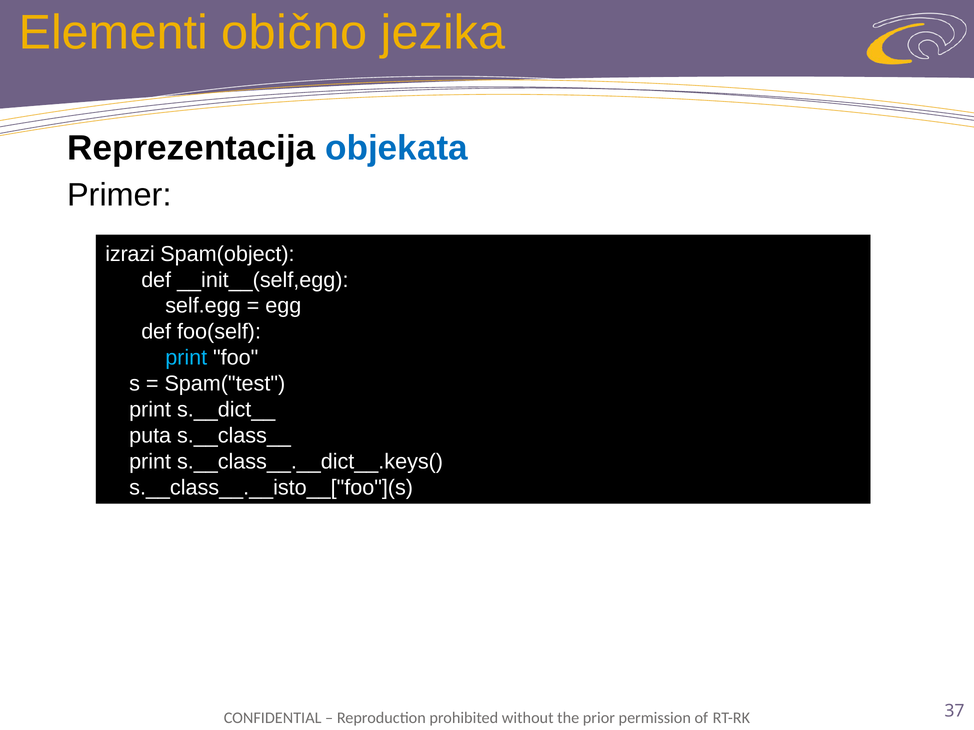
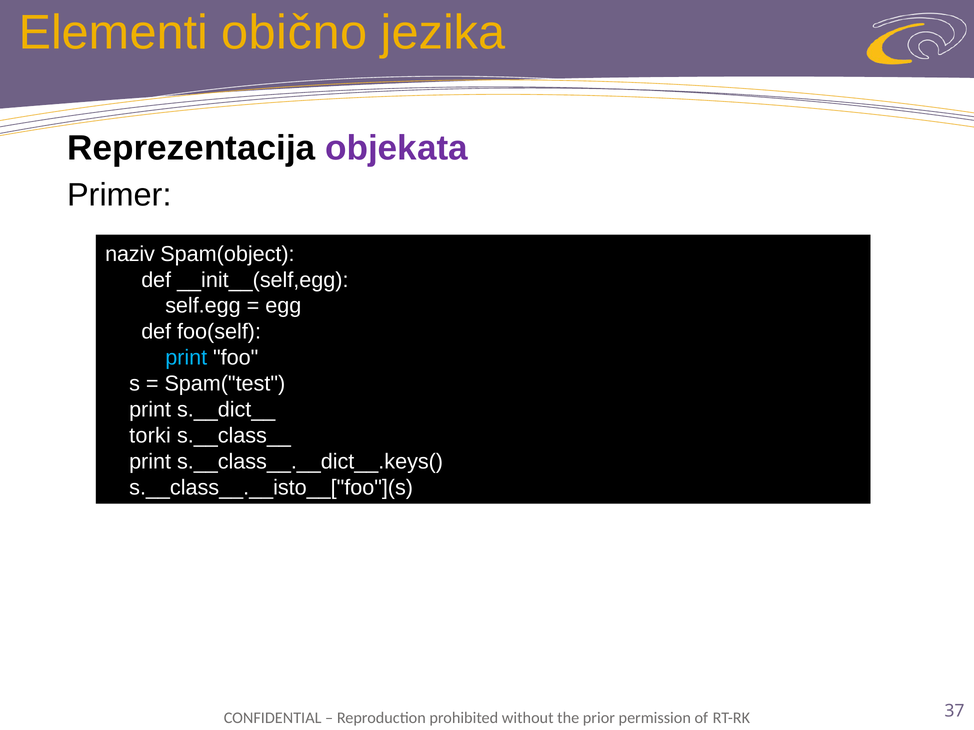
objekata colour: blue -> purple (397, 148)
izrazi: izrazi -> naziv (130, 254)
puta: puta -> torki (150, 436)
